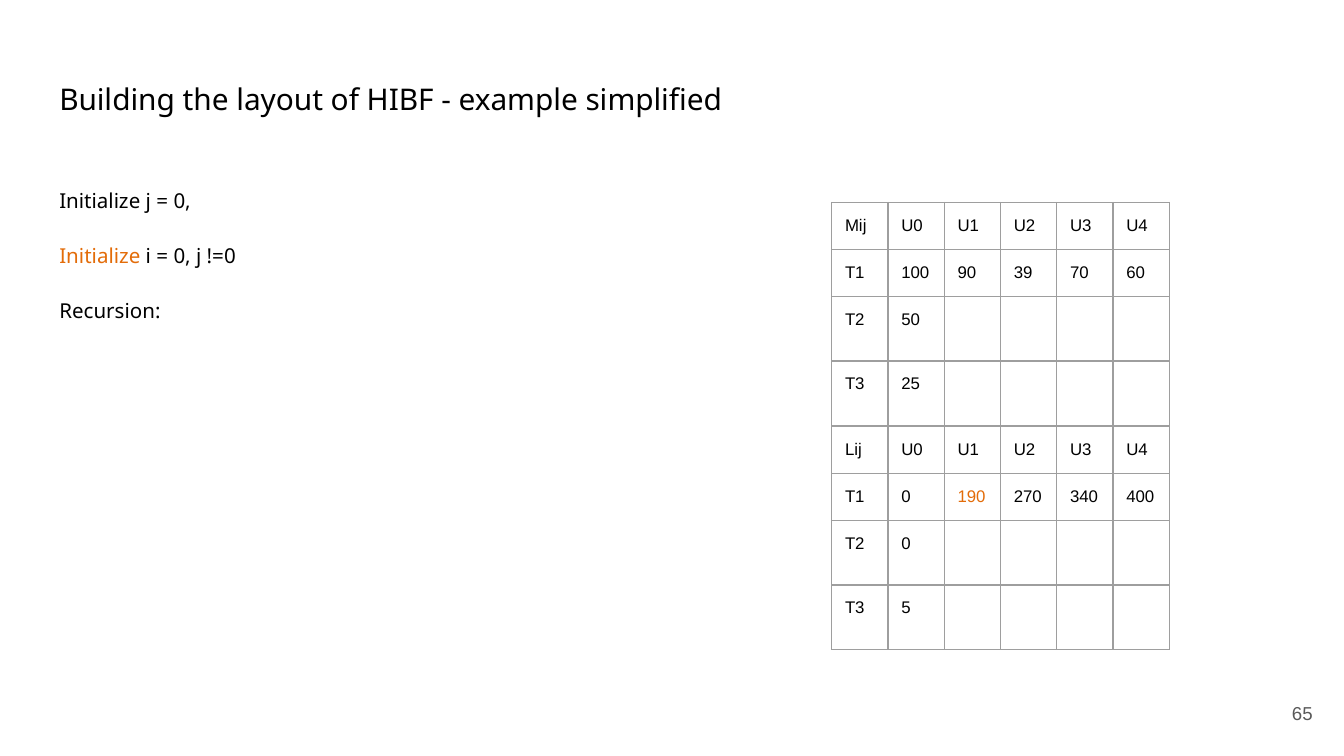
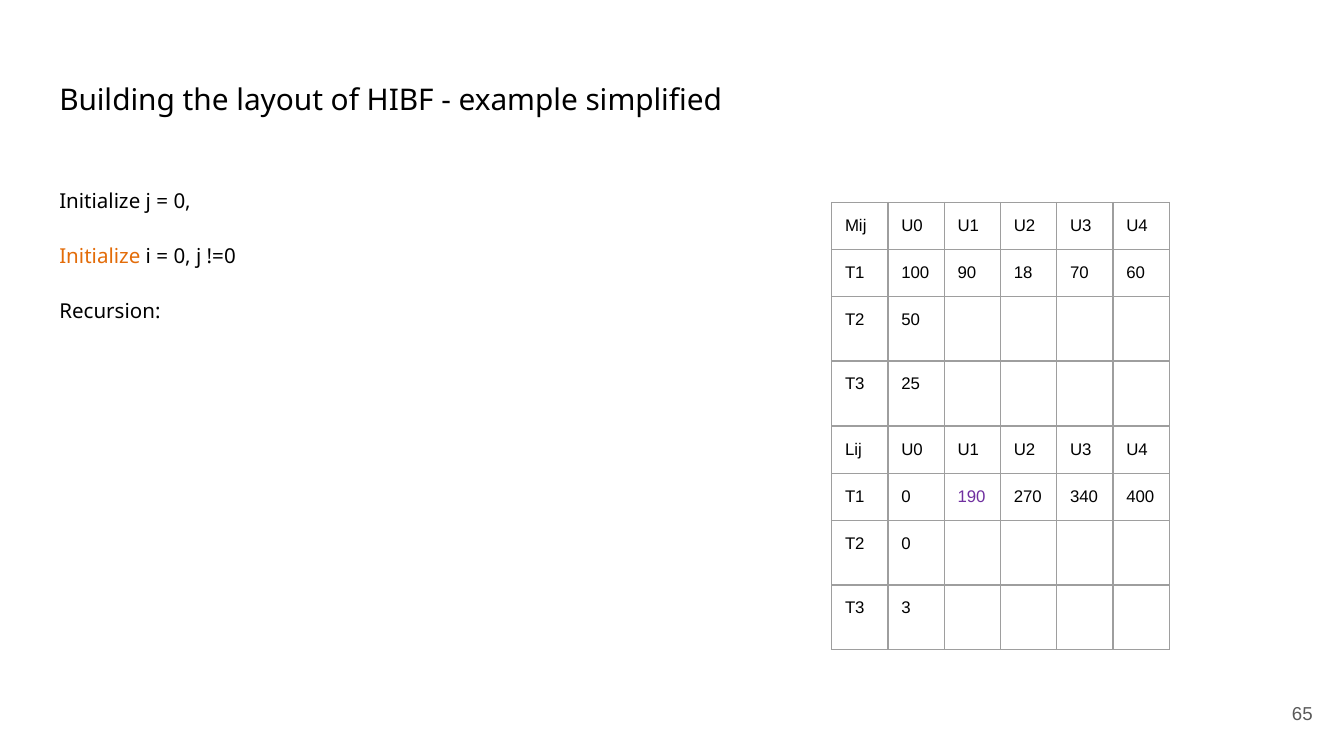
39: 39 -> 18 (1023, 273)
190 colour: orange -> purple (972, 497)
5: 5 -> 3 (906, 608)
